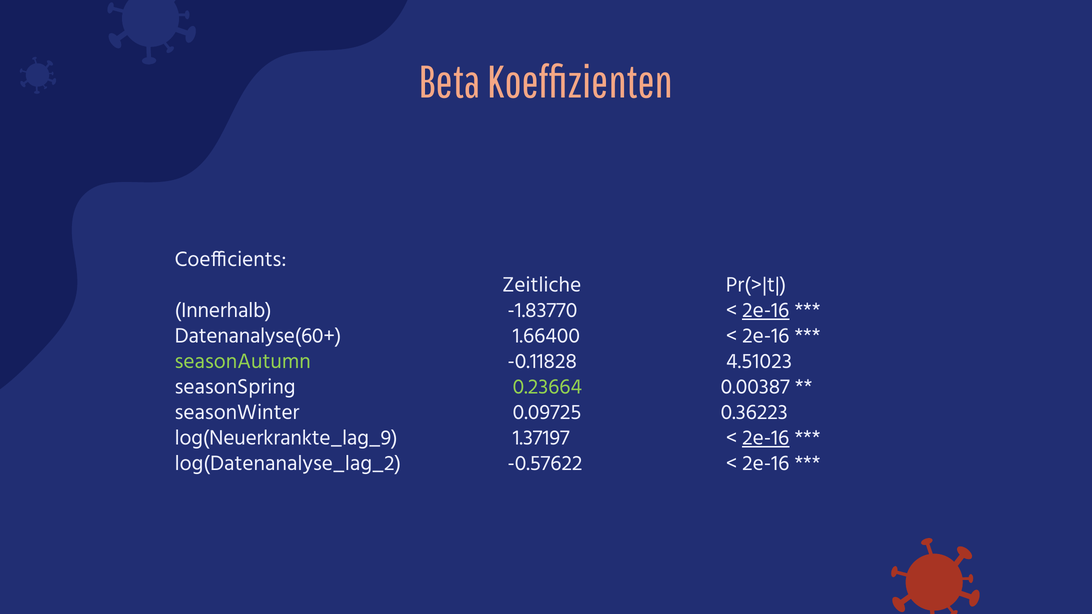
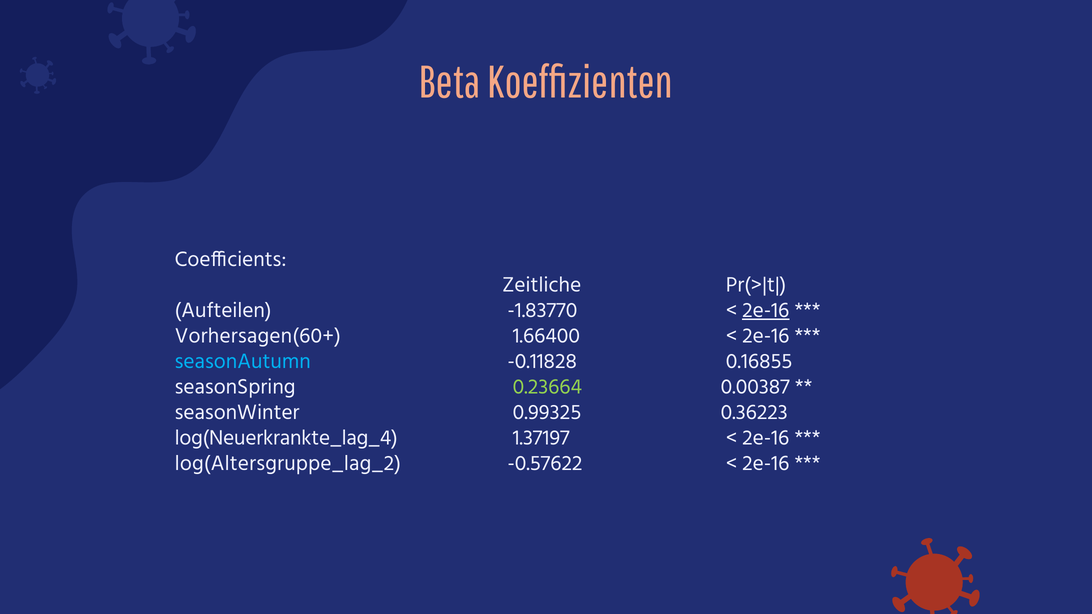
Innerhalb: Innerhalb -> Aufteilen (223, 310)
Datenanalyse(60+: Datenanalyse(60+ -> Vorhersagen(60+ (258, 336)
seasonAutumn colour: light green -> light blue (243, 361)
4.51023: 4.51023 -> 0.16855 (759, 361)
0.09725: 0.09725 -> 0.99325 (547, 412)
log(Neuerkrankte_lag_9: log(Neuerkrankte_lag_9 -> log(Neuerkrankte_lag_4 (286, 438)
2e-16 underline: present -> none (766, 438)
log(Datenanalyse_lag_2: log(Datenanalyse_lag_2 -> log(Altersgruppe_lag_2 (288, 463)
